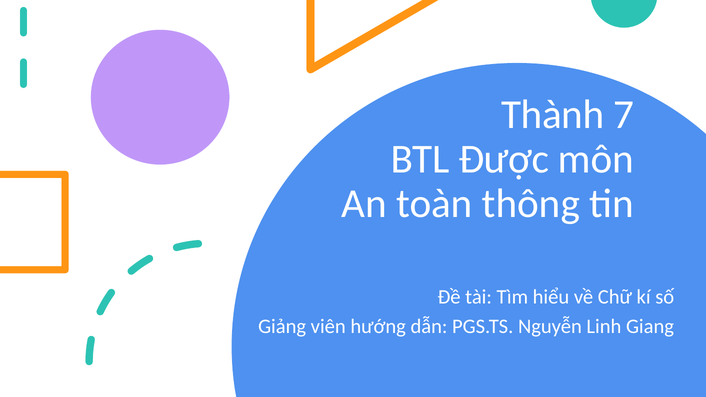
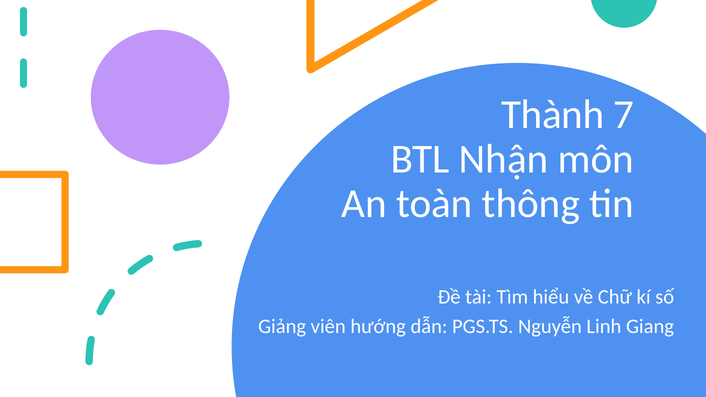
Được: Được -> Nhận (504, 159)
